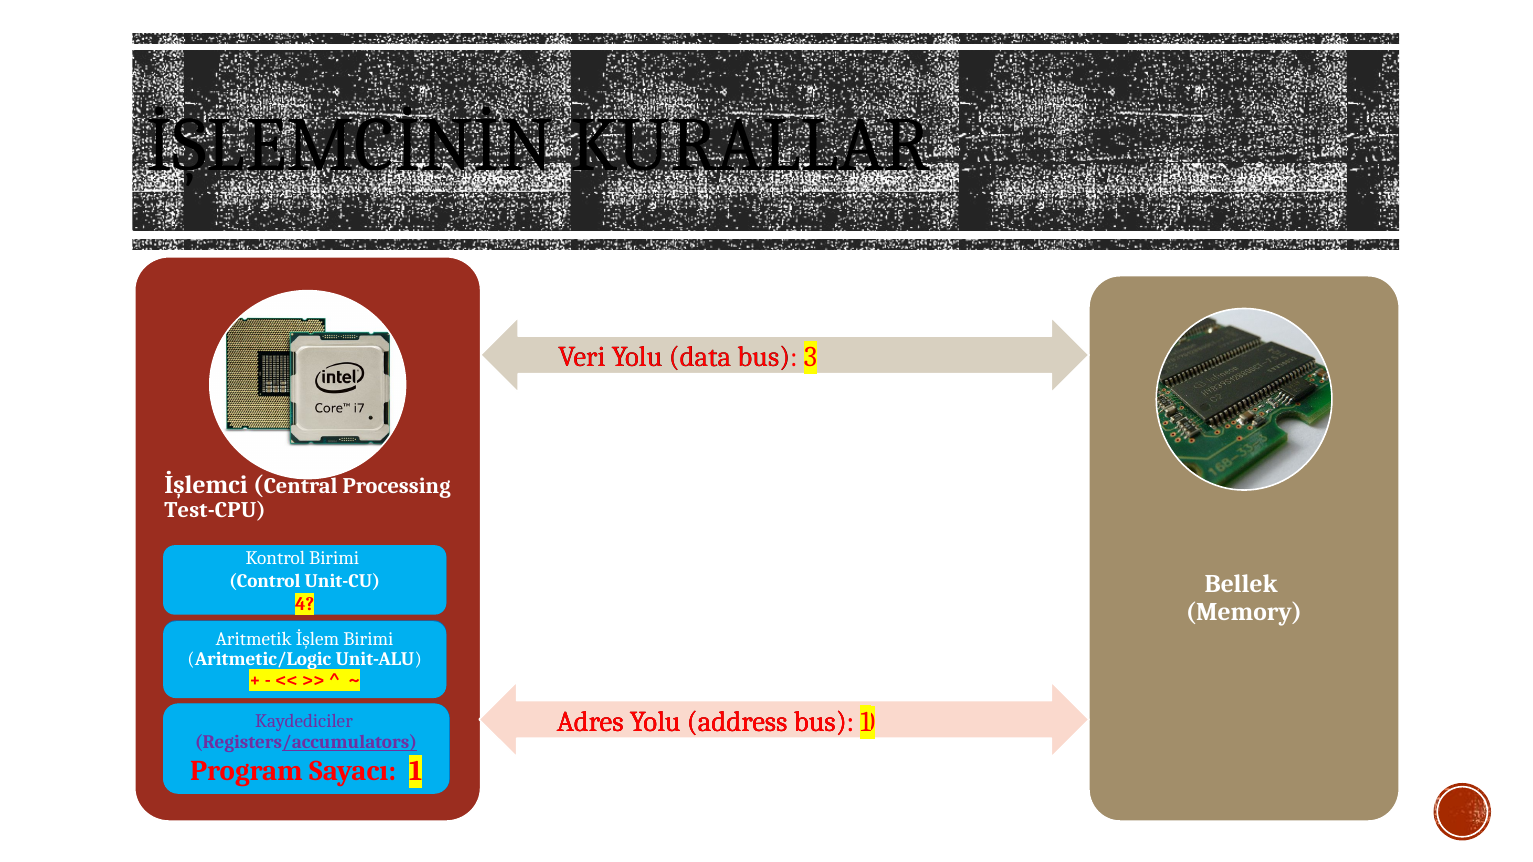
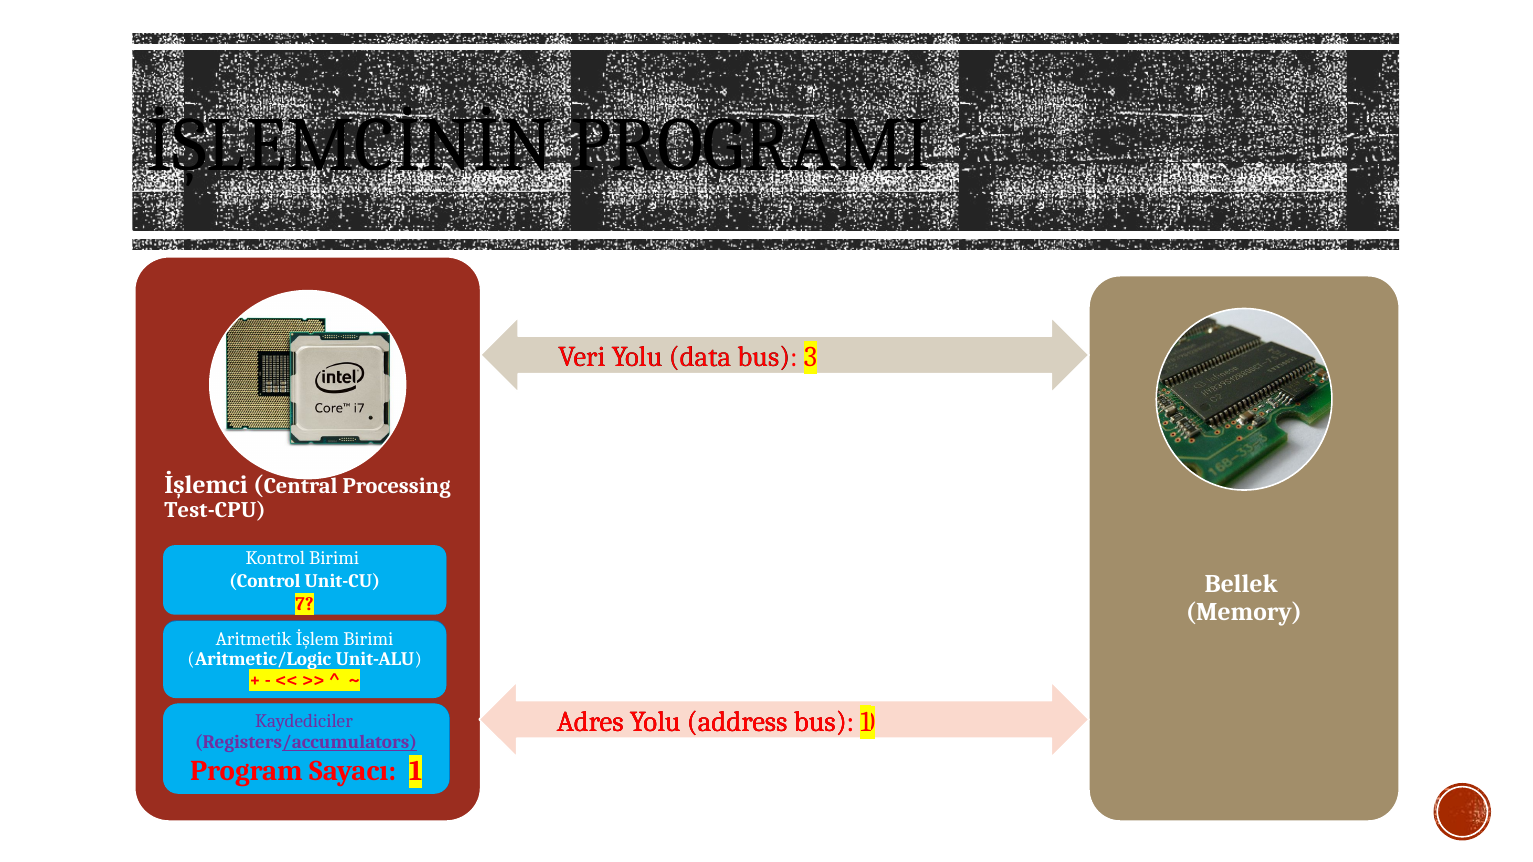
KURALLAR: KURALLAR -> PROGRAMI (750, 145)
4: 4 -> 7 (305, 604)
